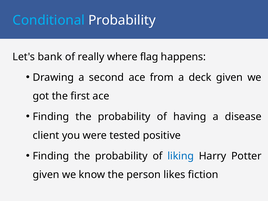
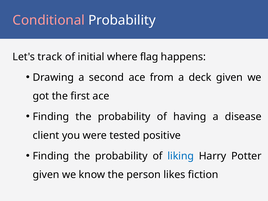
Conditional colour: light blue -> pink (49, 20)
bank: bank -> track (50, 57)
really: really -> initial (91, 57)
